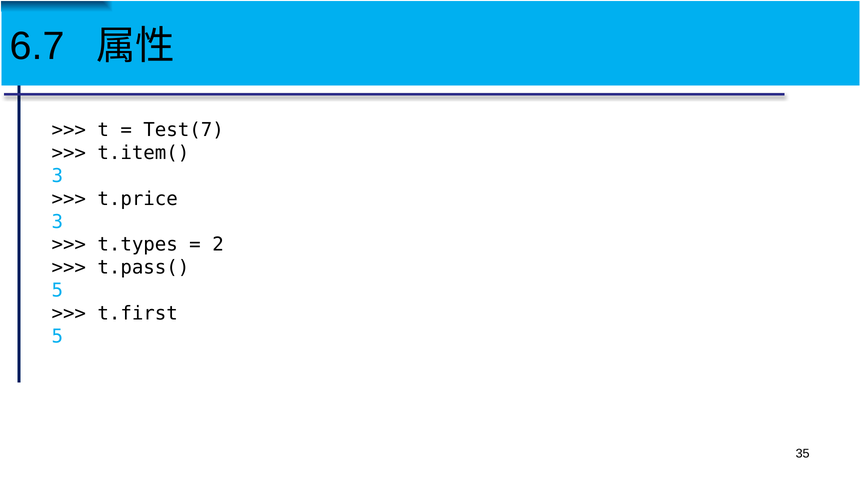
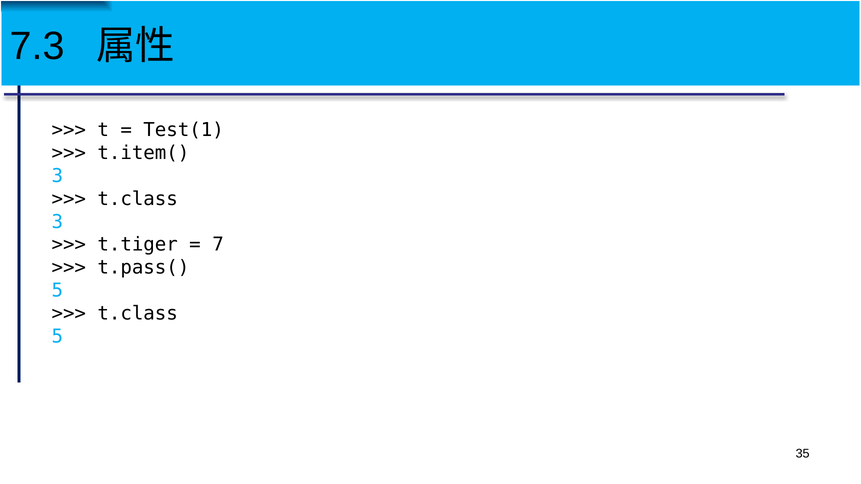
6.7: 6.7 -> 7.3 (37, 46)
Test(7: Test(7 -> Test(1 (184, 130)
t.price: t.price -> t.class (138, 199)
t.types: t.types -> t.tiger (138, 245)
2: 2 -> 7 (218, 245)
t.first: t.first -> t.class (138, 314)
